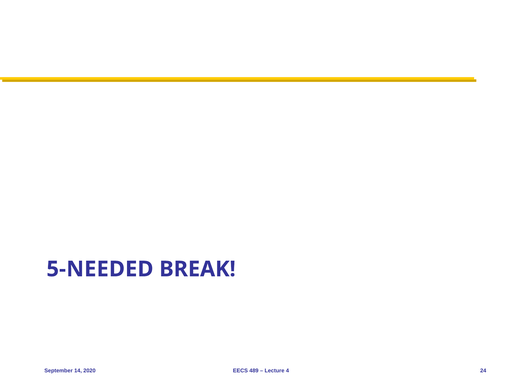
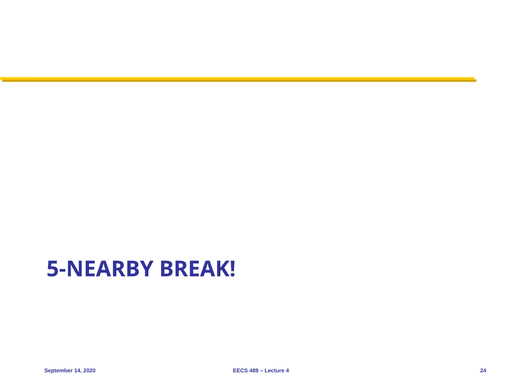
5-NEEDED: 5-NEEDED -> 5-NEARBY (100, 269)
